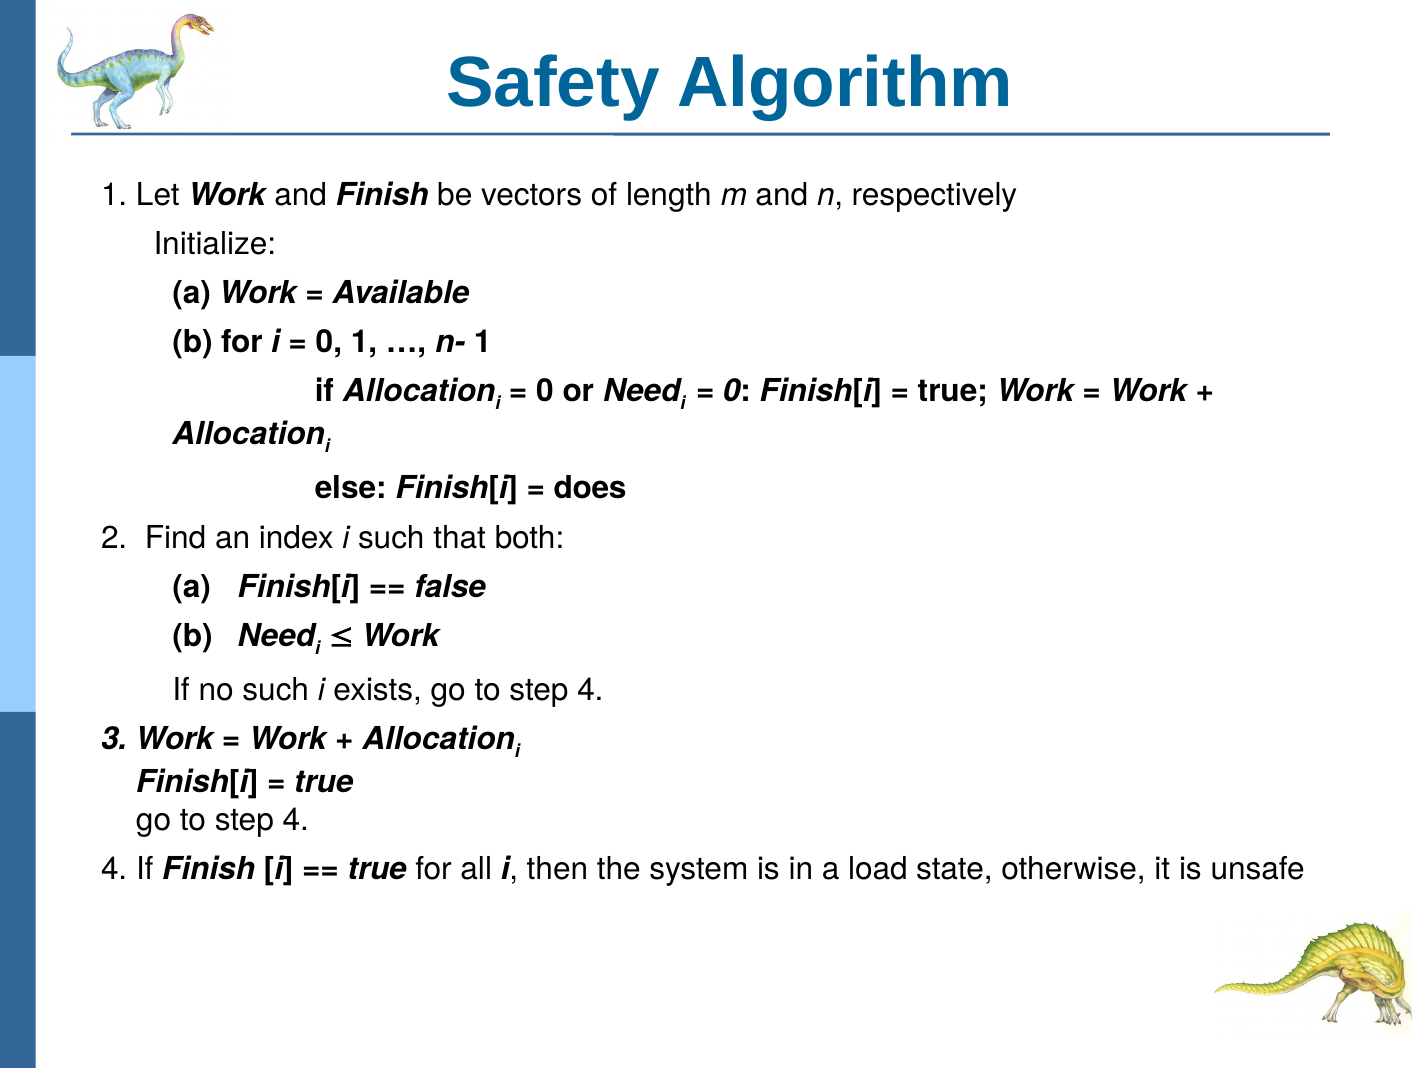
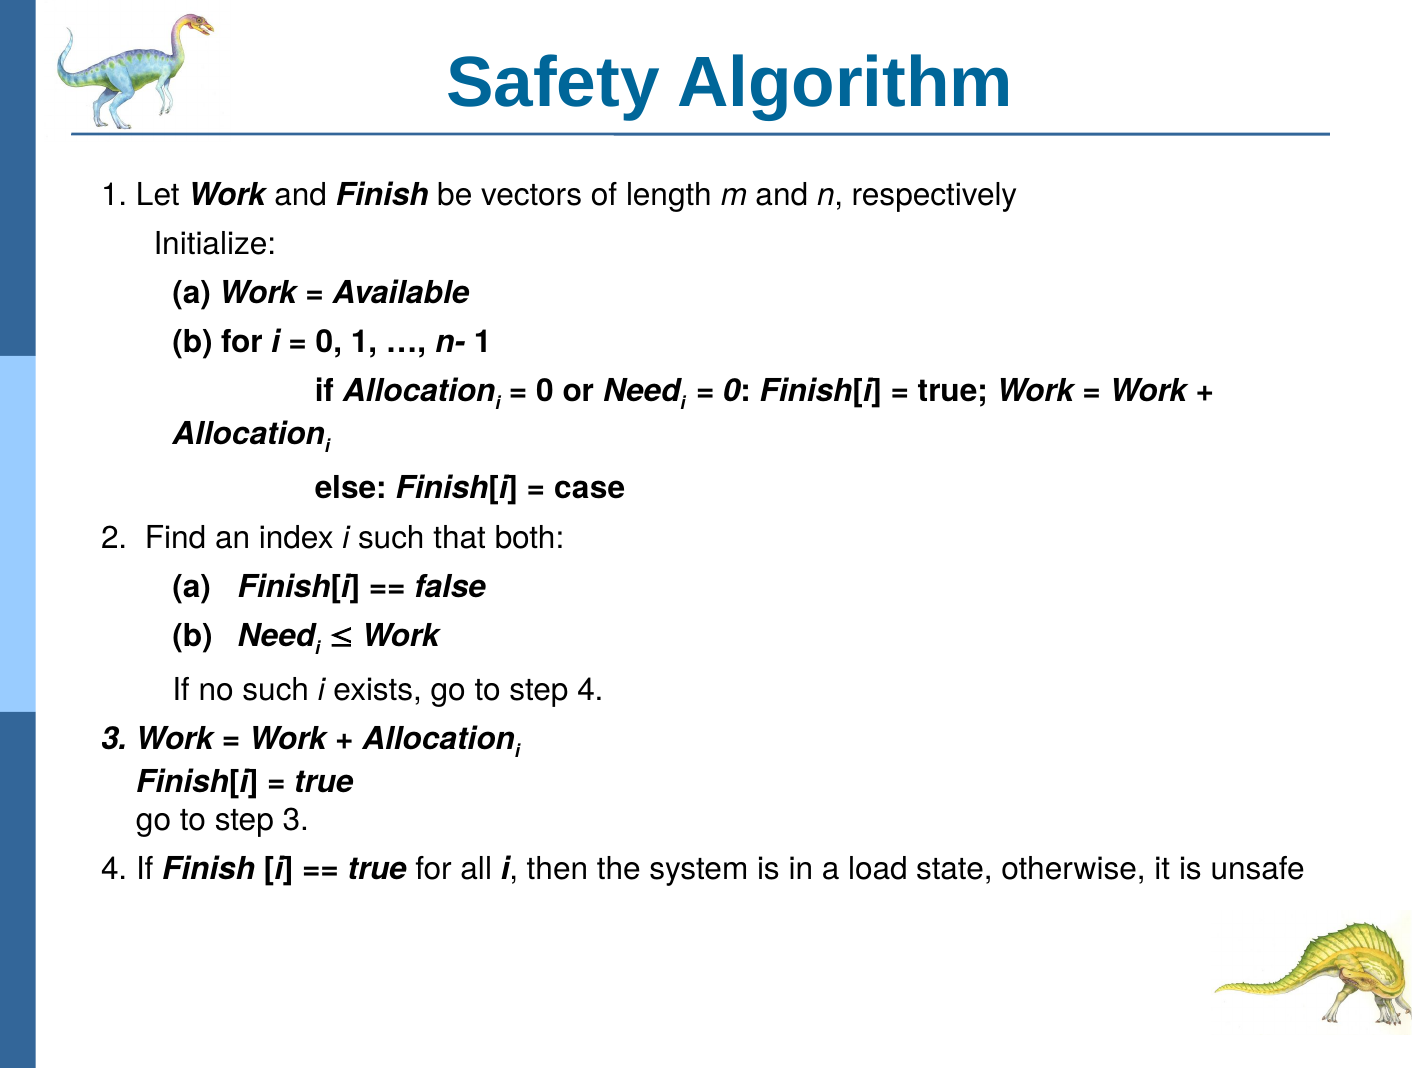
does: does -> case (590, 489)
4: 4 -> 3 (296, 821)
